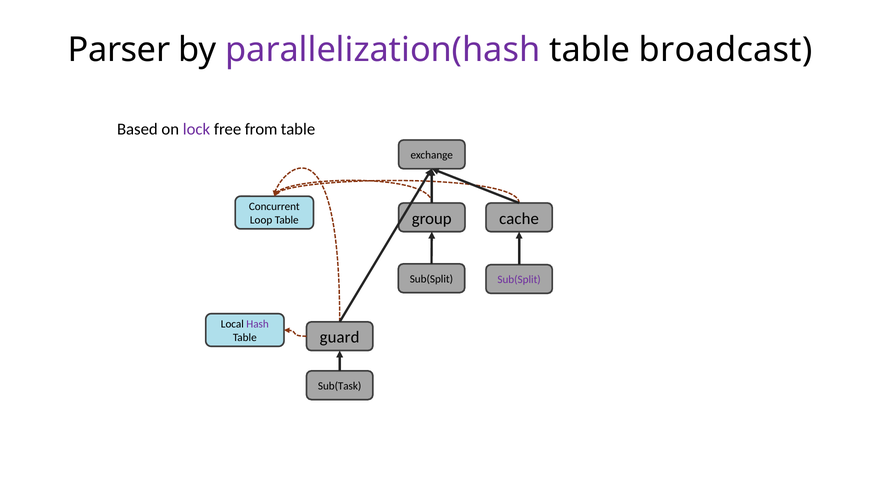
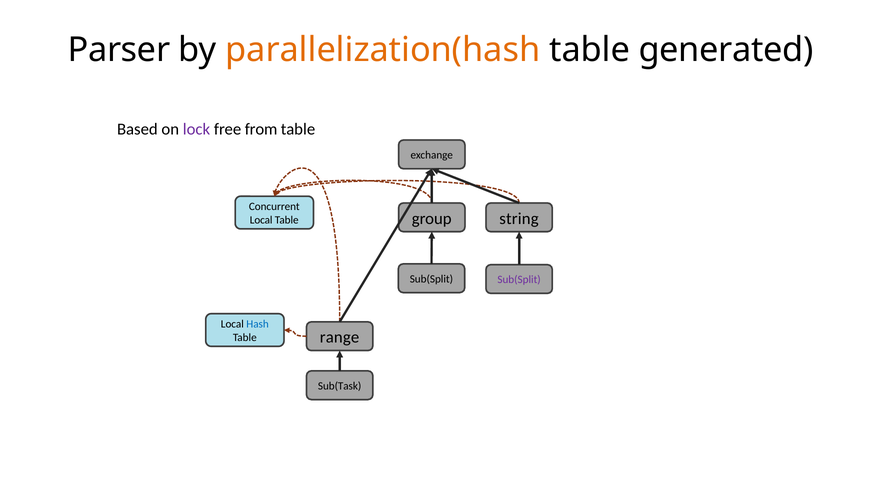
parallelization(hash colour: purple -> orange (383, 50)
broadcast: broadcast -> generated (726, 50)
cache: cache -> string (519, 218)
Loop: Loop -> Local (261, 220)
Hash colour: purple -> blue (258, 324)
guard: guard -> range (340, 337)
